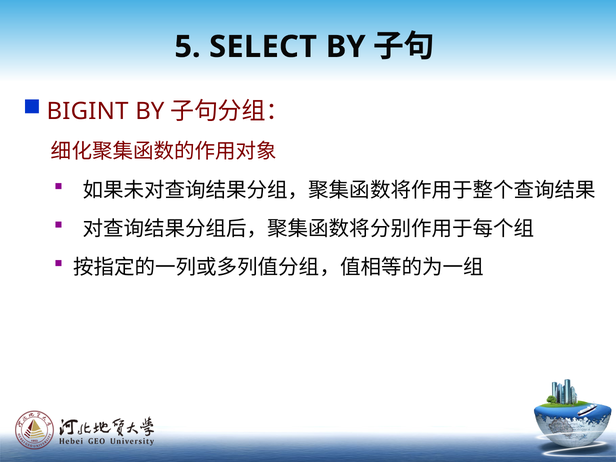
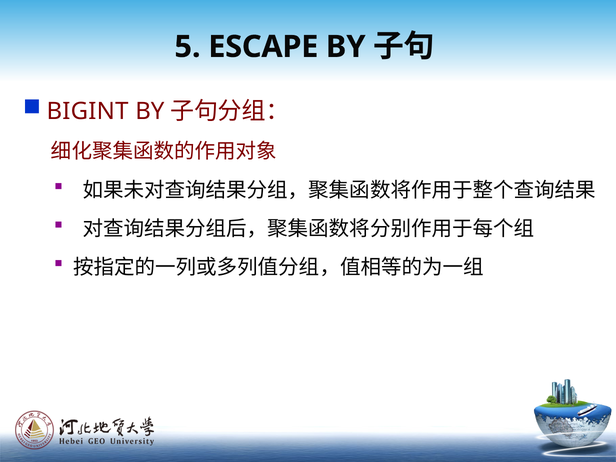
SELECT: SELECT -> ESCAPE (263, 47)
